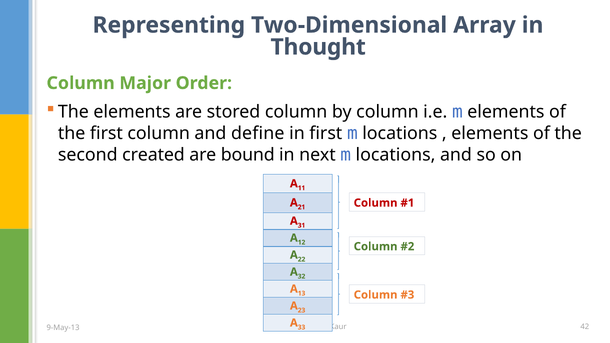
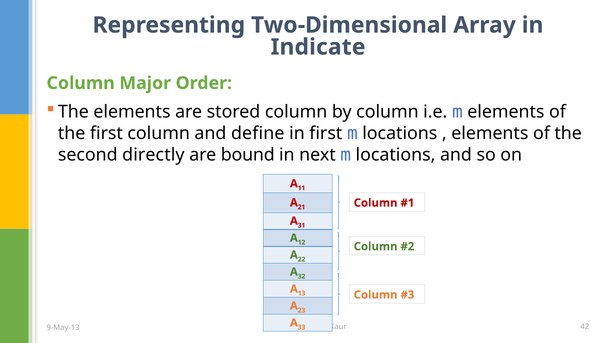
Thought: Thought -> Indicate (318, 47)
created: created -> directly (153, 155)
